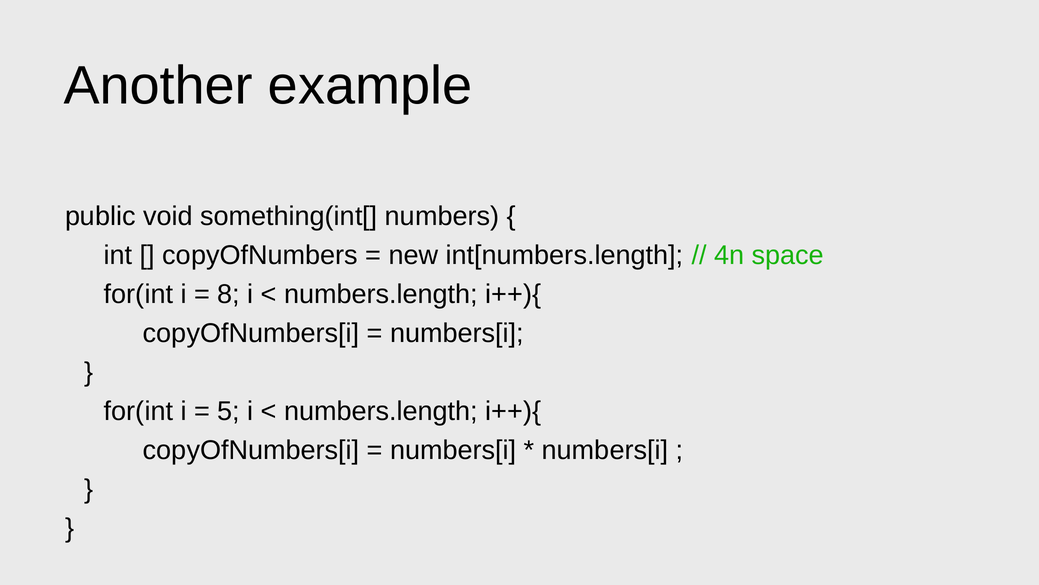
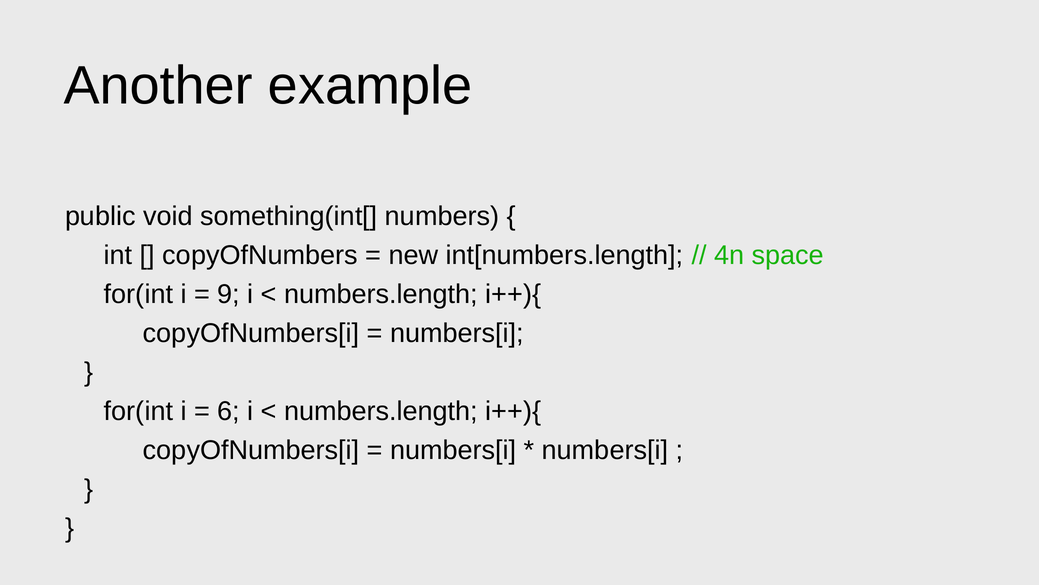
8: 8 -> 9 (229, 294)
5: 5 -> 6 (229, 411)
